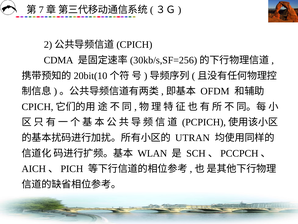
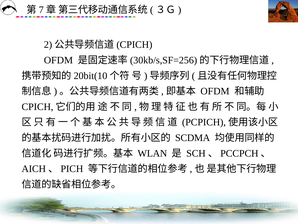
CDMA: CDMA -> OFDM (58, 60)
UTRAN: UTRAN -> SCDMA (193, 138)
